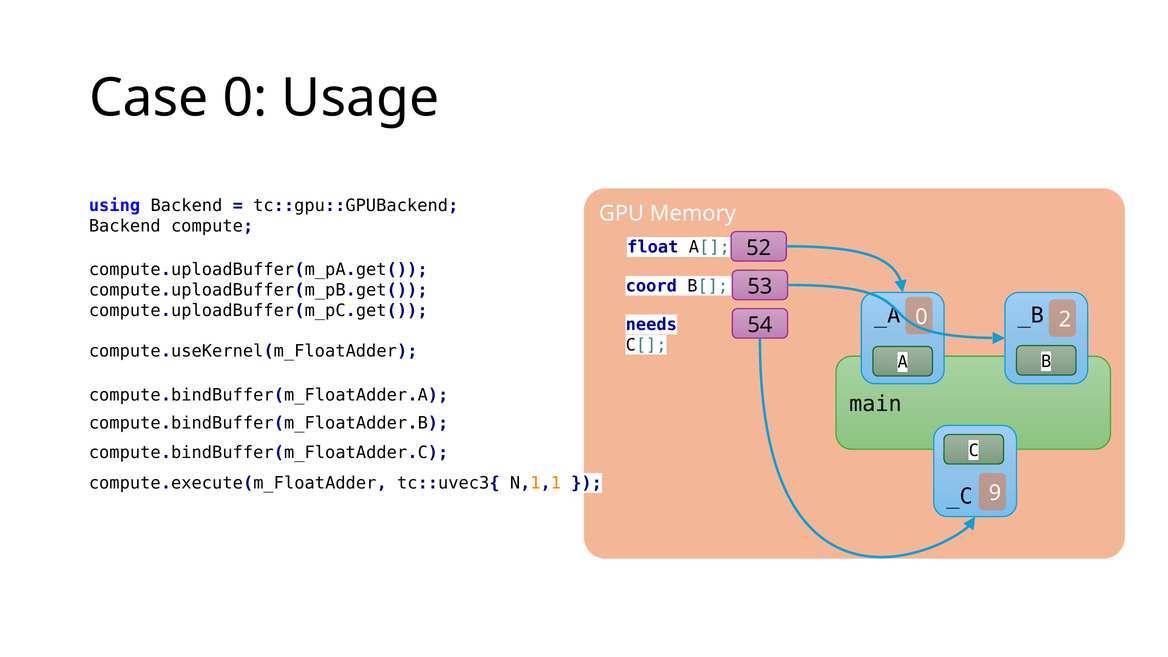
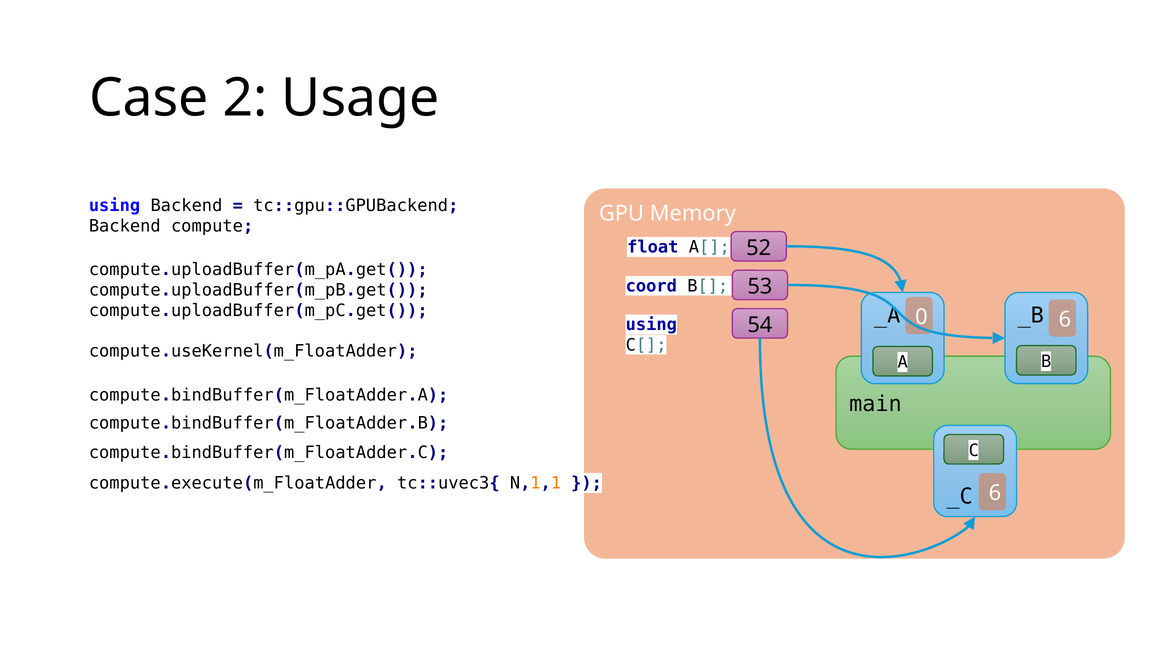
Case 0: 0 -> 2 (245, 98)
_B 2: 2 -> 6 (1065, 320)
needs: needs -> using (651, 325)
_C 9: 9 -> 6 (995, 493)
